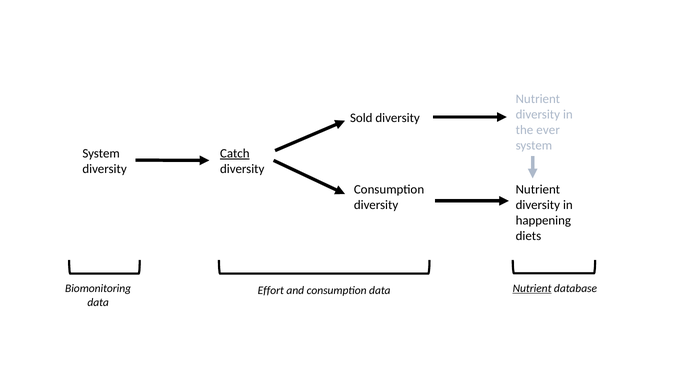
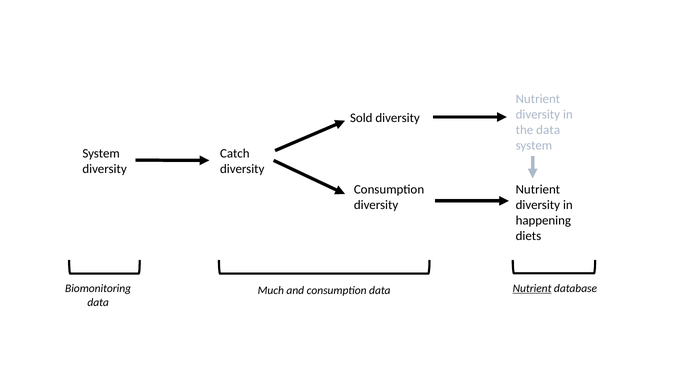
the ever: ever -> data (548, 130)
Catch underline: present -> none (235, 153)
Effort: Effort -> Much (271, 290)
